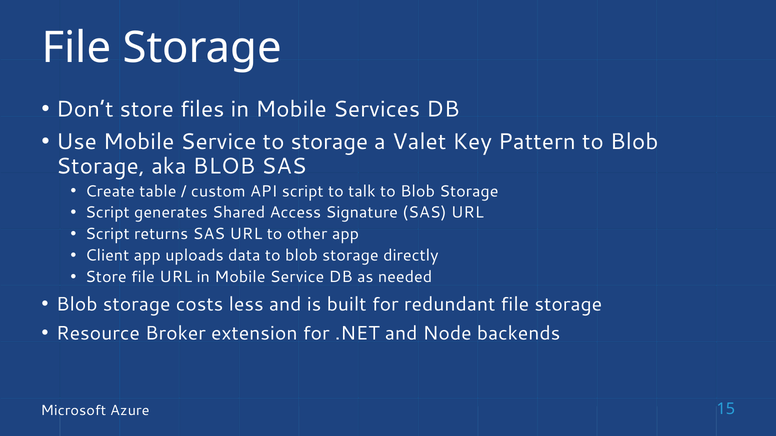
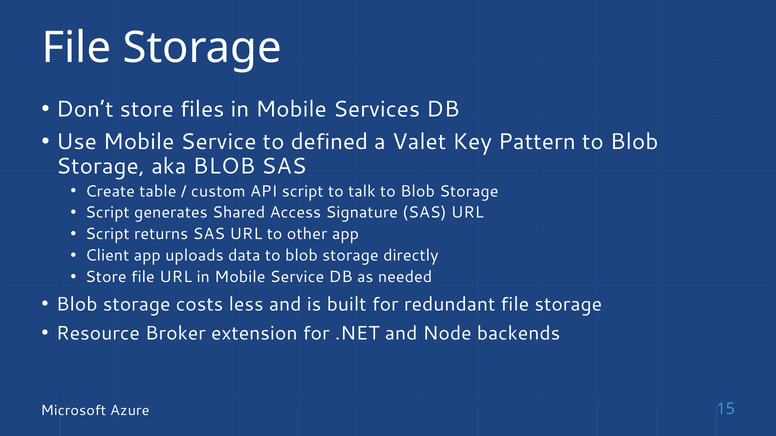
to storage: storage -> defined (329, 142)
